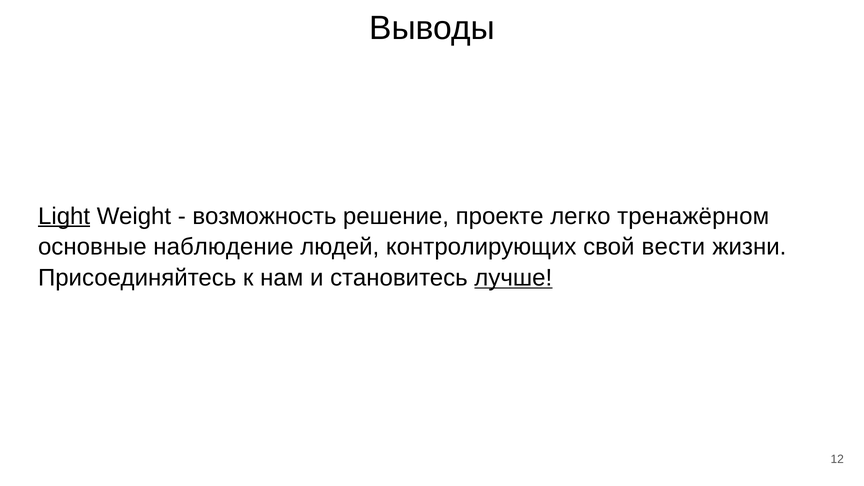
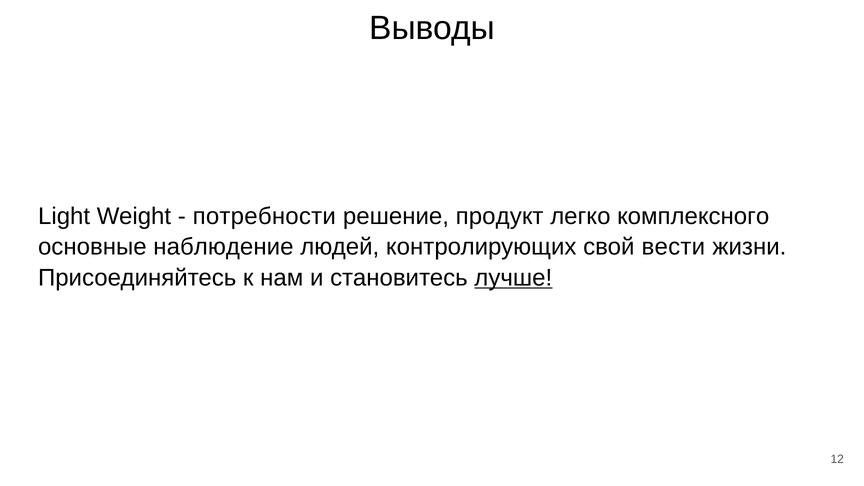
Light underline: present -> none (64, 216)
возможность: возможность -> потребности (264, 216)
проекте: проекте -> продукт (500, 216)
тренажёрном: тренажёрном -> комплексного (693, 216)
